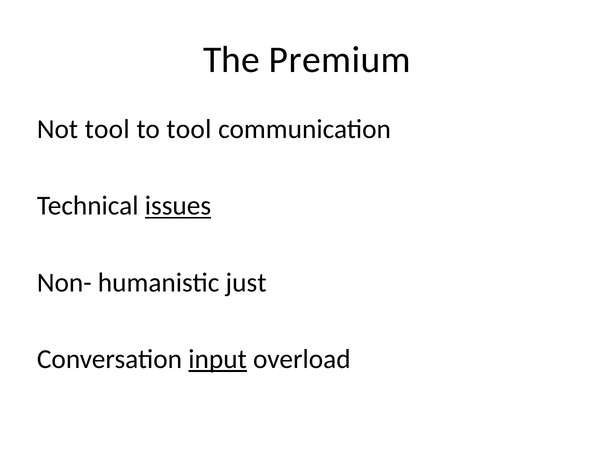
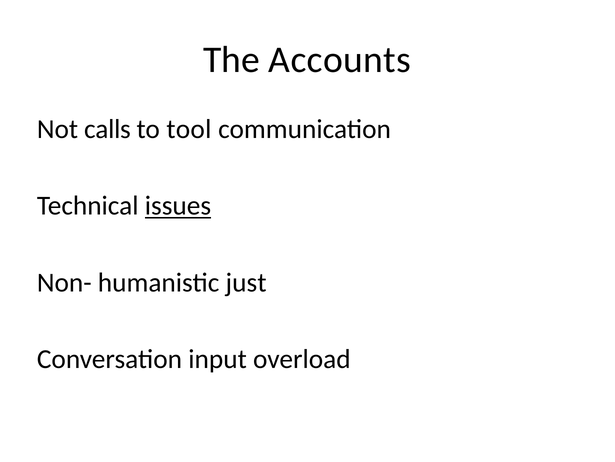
Premium: Premium -> Accounts (340, 60)
Not tool: tool -> calls (107, 129)
input underline: present -> none (218, 359)
